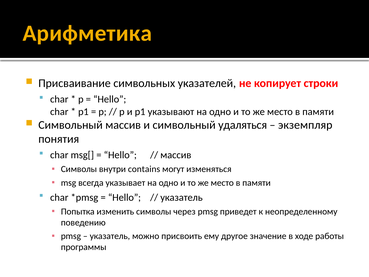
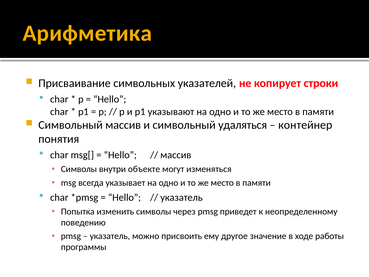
экземпляр: экземпляр -> контейнер (305, 125)
contains: contains -> объекте (144, 169)
